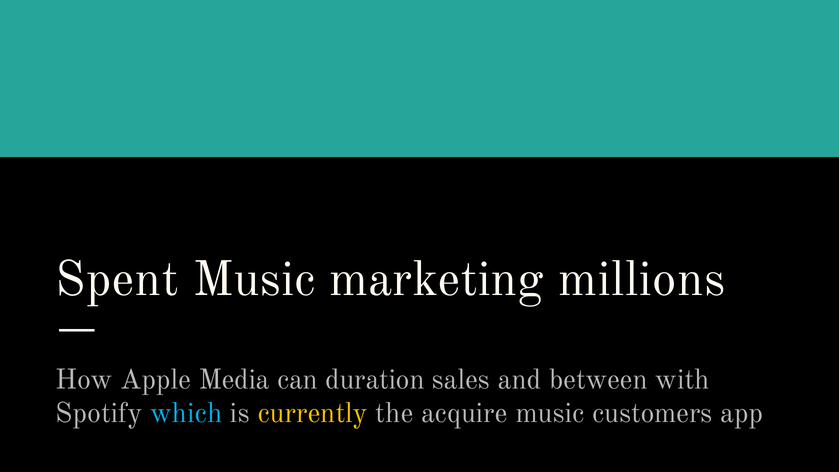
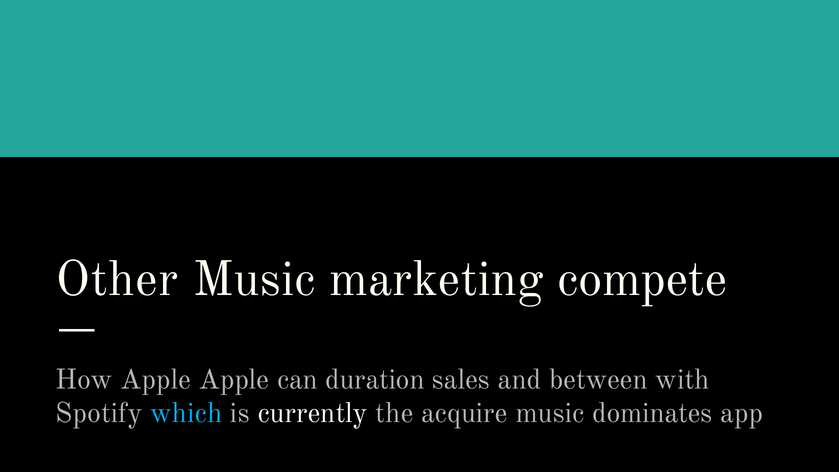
Spent: Spent -> Other (117, 279)
millions: millions -> compete (642, 279)
Apple Media: Media -> Apple (234, 380)
currently colour: yellow -> white (313, 413)
customers: customers -> dominates (653, 413)
